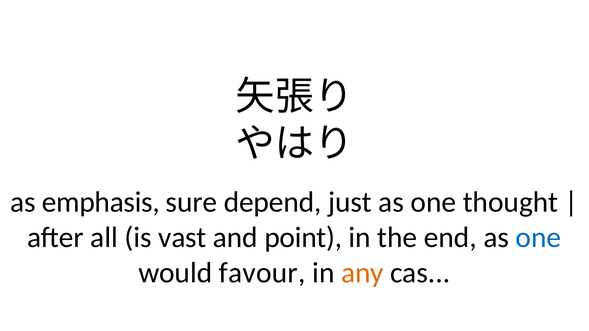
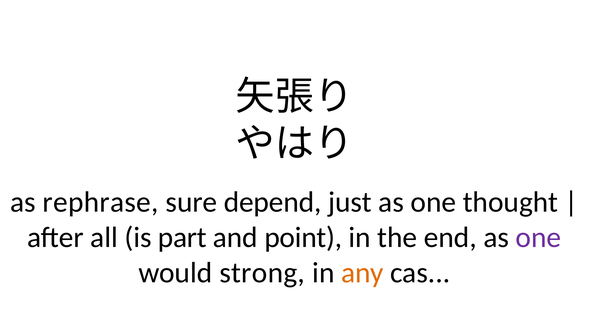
emphasis: emphasis -> rephrase (101, 202)
vast: vast -> part (182, 238)
one colour: blue -> purple (538, 238)
favour: favour -> strong (262, 273)
